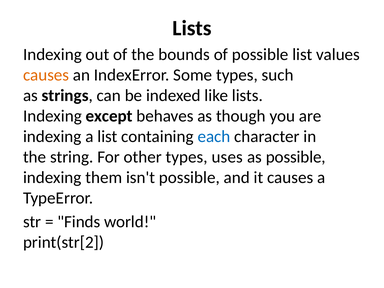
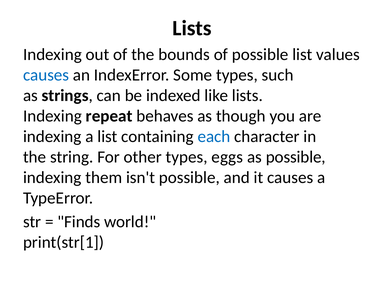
causes colour: orange -> blue (46, 75)
except: except -> repeat (109, 116)
uses: uses -> eggs (227, 157)
print(str[2: print(str[2 -> print(str[1 (64, 242)
